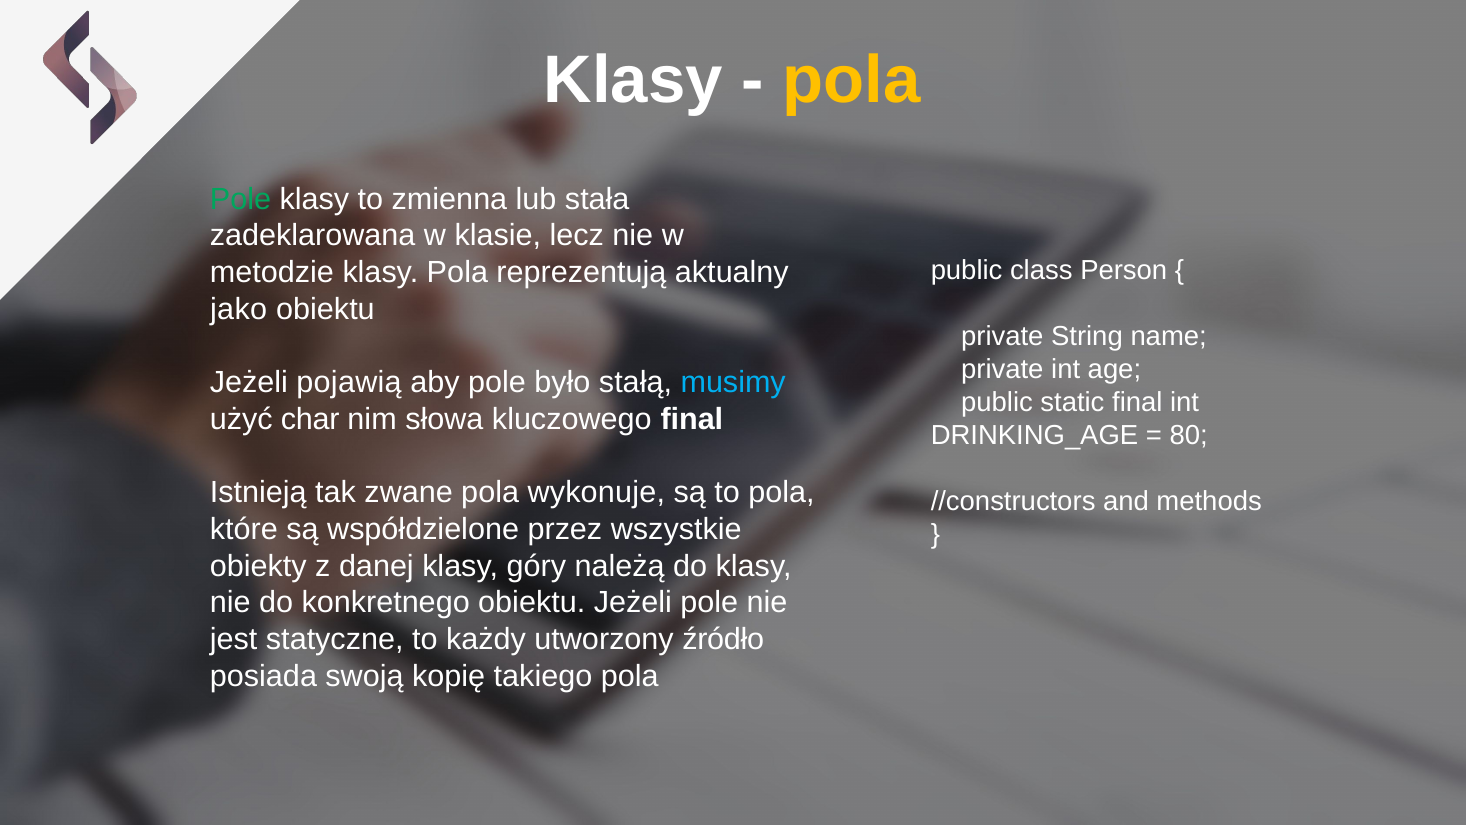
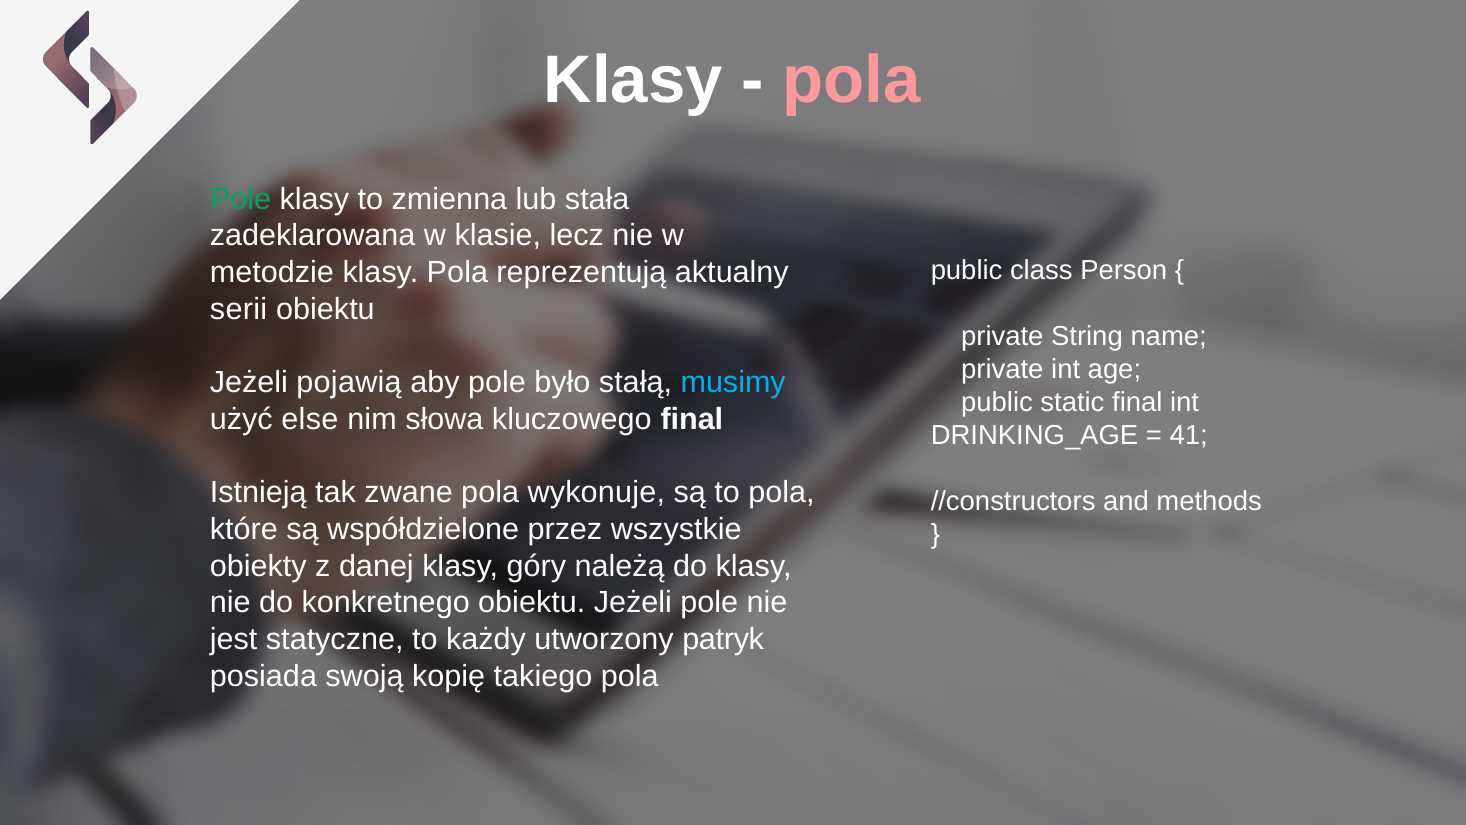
pola colour: yellow -> pink (852, 80)
jako: jako -> serii (239, 309)
char: char -> else (310, 419)
80: 80 -> 41 (1189, 435)
źródło: źródło -> patryk (723, 639)
